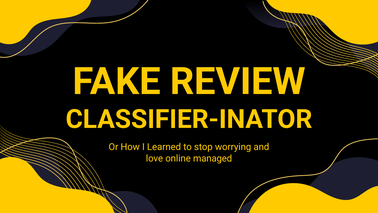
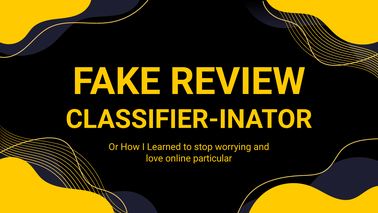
managed: managed -> particular (213, 158)
